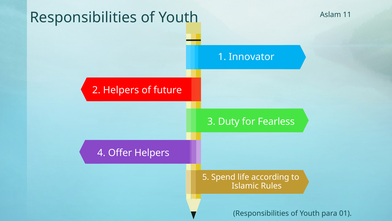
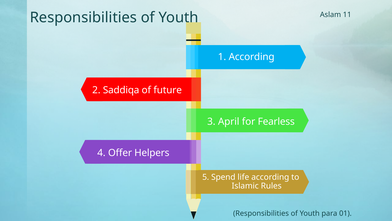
1 Innovator: Innovator -> According (252, 57)
2 Helpers: Helpers -> Saddiqa (121, 90)
Duty: Duty -> April (229, 121)
